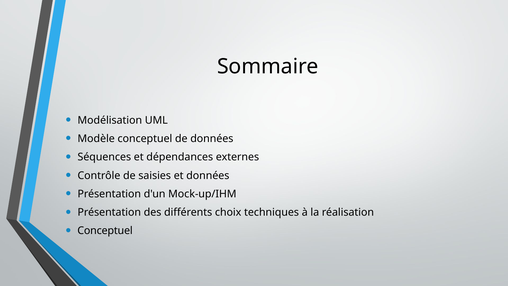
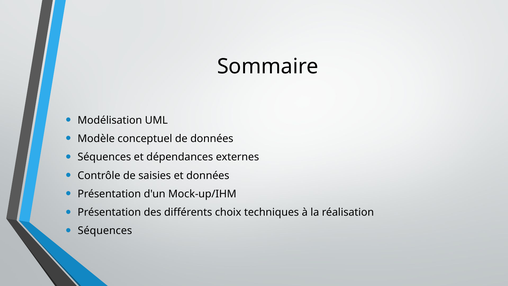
Conceptuel: Conceptuel -> Séquences (105, 231)
